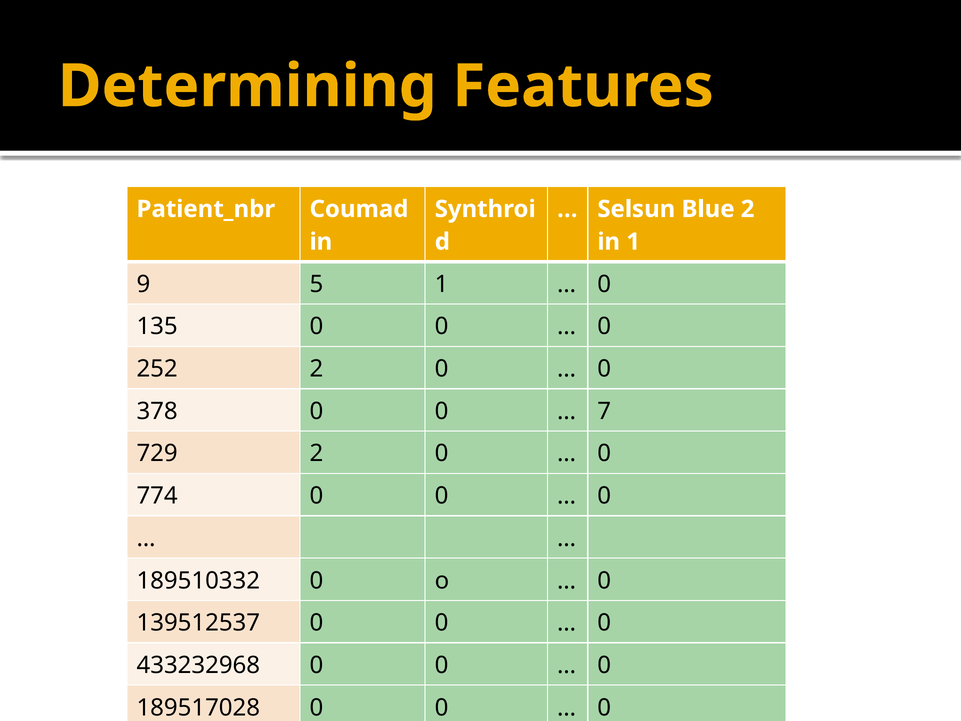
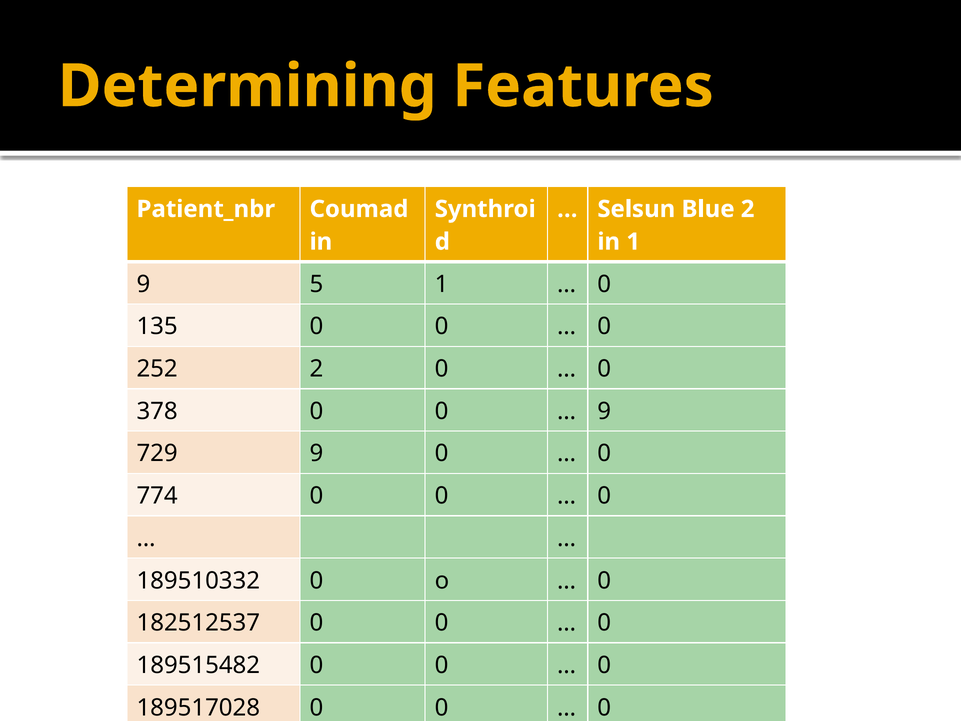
7: 7 -> 9 (604, 411)
729 2: 2 -> 9 (316, 453)
139512537: 139512537 -> 182512537 (198, 623)
433232968: 433232968 -> 189515482 (198, 665)
